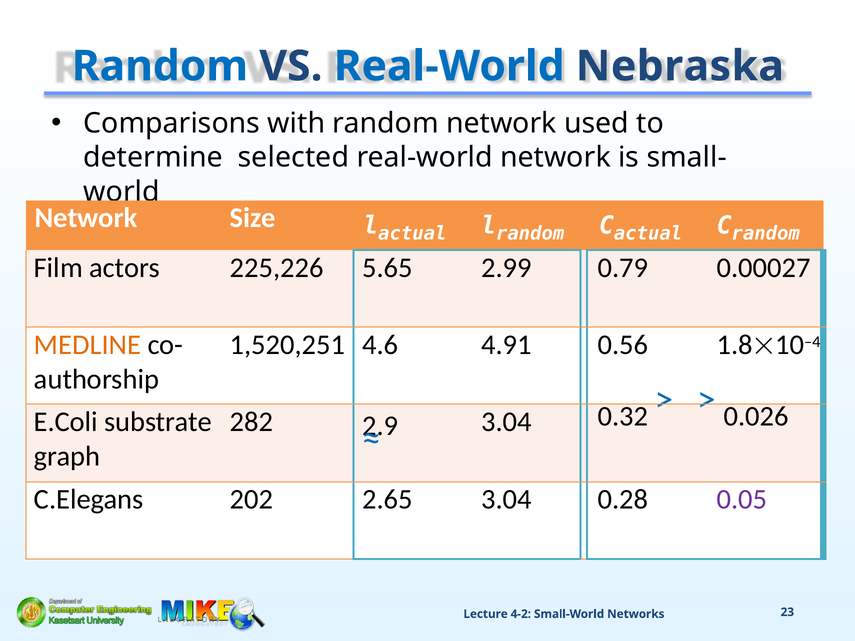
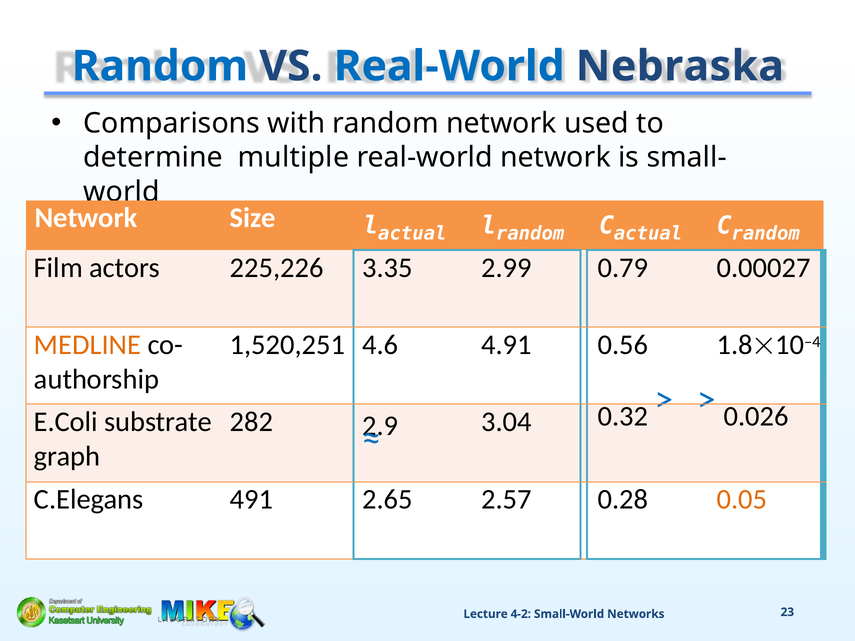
selected: selected -> multiple (293, 158)
5.65: 5.65 -> 3.35 (387, 268)
202: 202 -> 491 (252, 500)
2.65 3.04: 3.04 -> 2.57 (506, 500)
0.05 colour: purple -> orange (742, 500)
